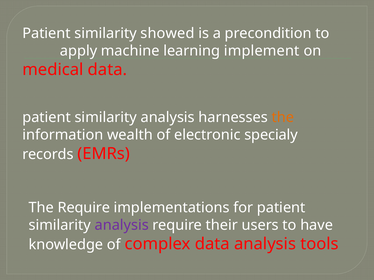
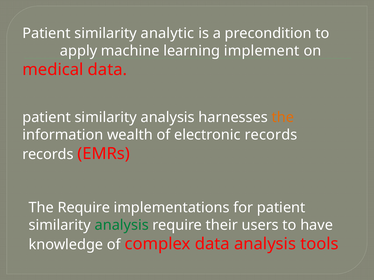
showed: showed -> analytic (167, 33)
electronic specialy: specialy -> records (271, 135)
analysis colour: purple -> green (122, 225)
